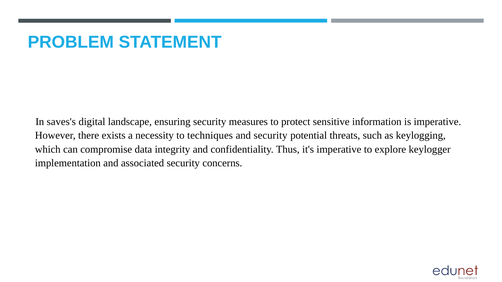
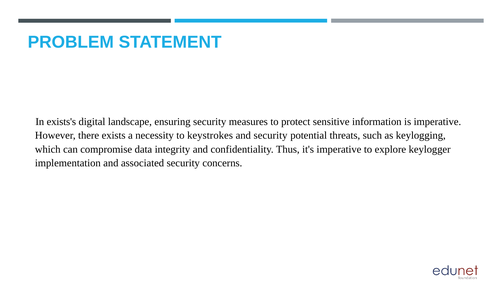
saves's: saves's -> exists's (61, 122)
techniques: techniques -> keystrokes (210, 136)
